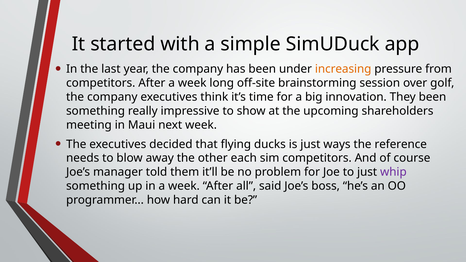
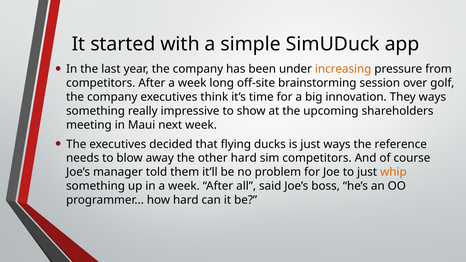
They been: been -> ways (432, 97)
other each: each -> hard (244, 158)
whip colour: purple -> orange (393, 172)
